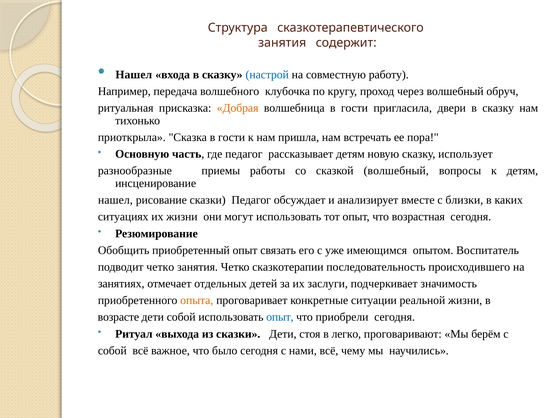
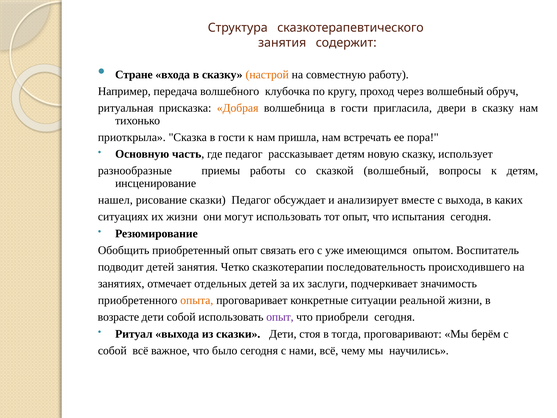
Нашел: Нашел -> Стране (134, 75)
настрой colour: blue -> orange (267, 75)
с близки: близки -> выхода (464, 200)
возрастная: возрастная -> испытания (418, 217)
подводит четко: четко -> детей (160, 267)
опыт colour: blue -> purple (280, 317)
легко: легко -> тогда (346, 334)
